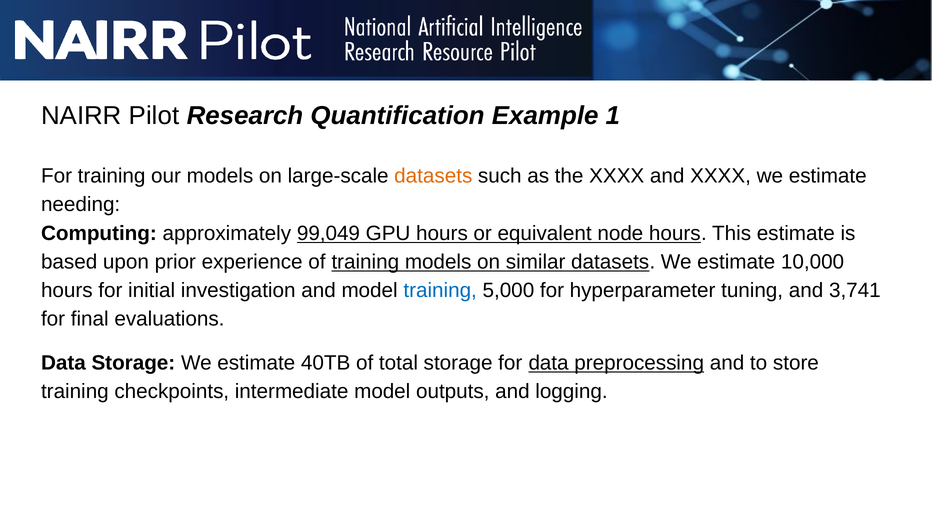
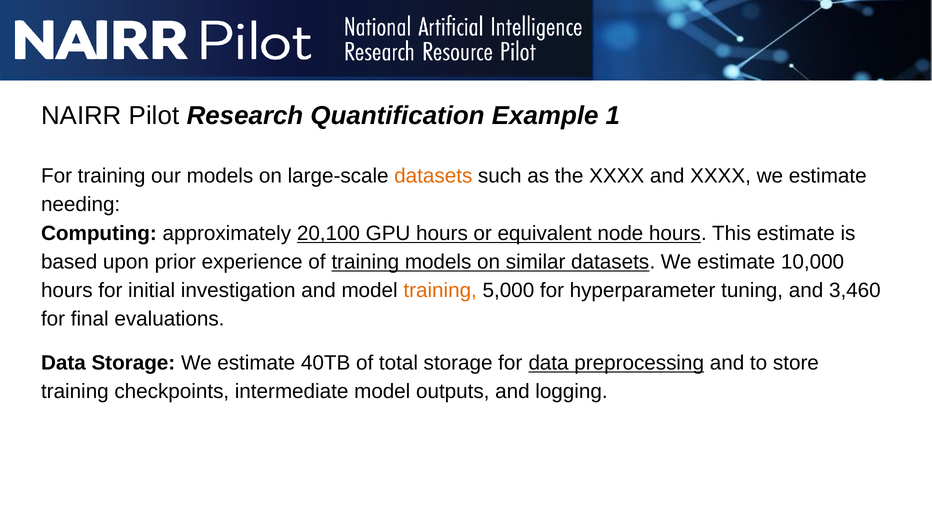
99,049: 99,049 -> 20,100 (328, 233)
training colour: blue -> orange (440, 290)
3,741: 3,741 -> 3,460 (855, 290)
